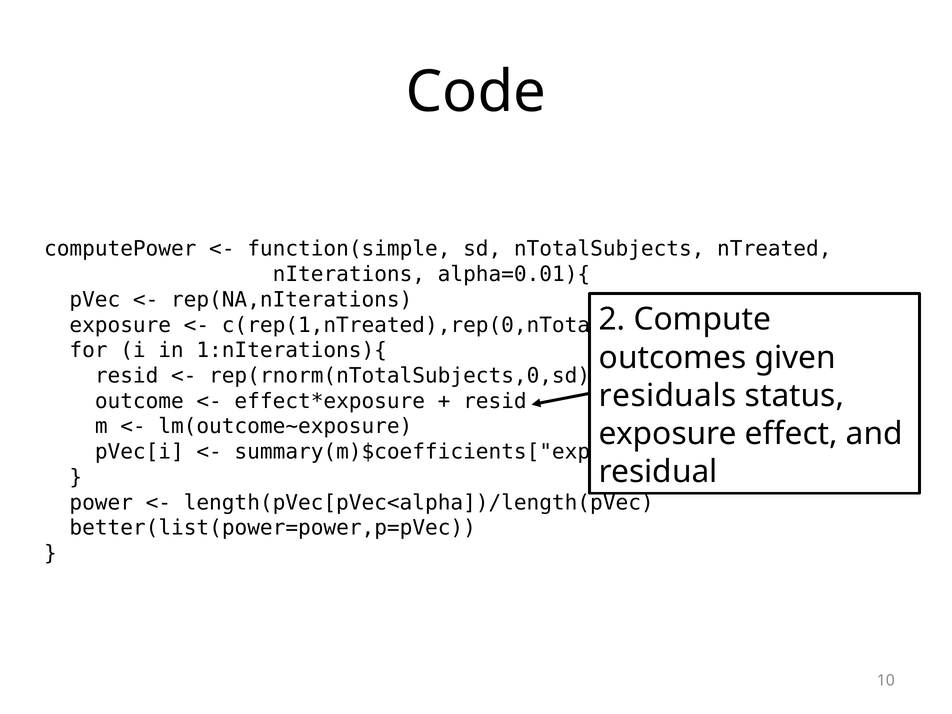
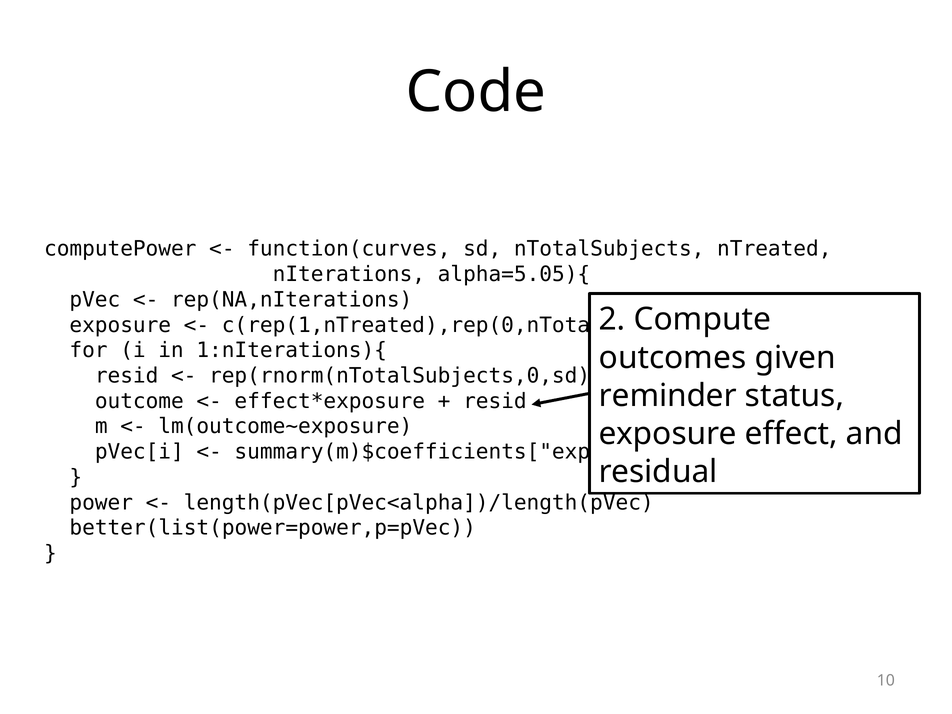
function(simple: function(simple -> function(curves (349, 249)
alpha=0.01){: alpha=0.01){ -> alpha=5.05){ (514, 274)
residuals: residuals -> reminder (668, 396)
